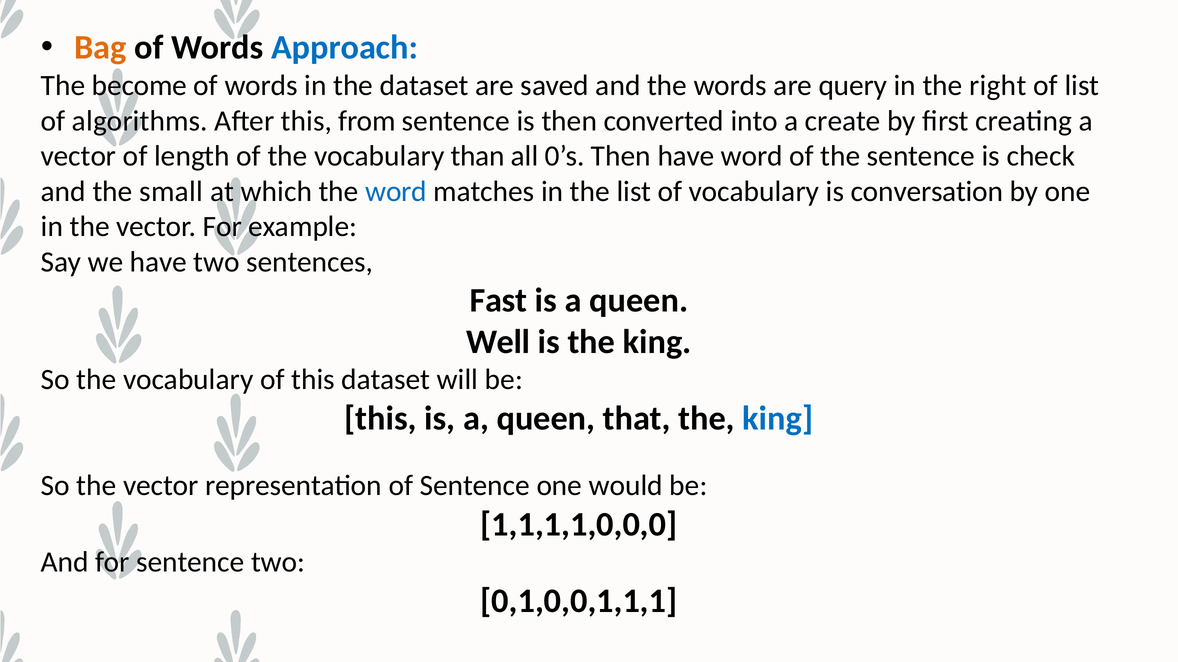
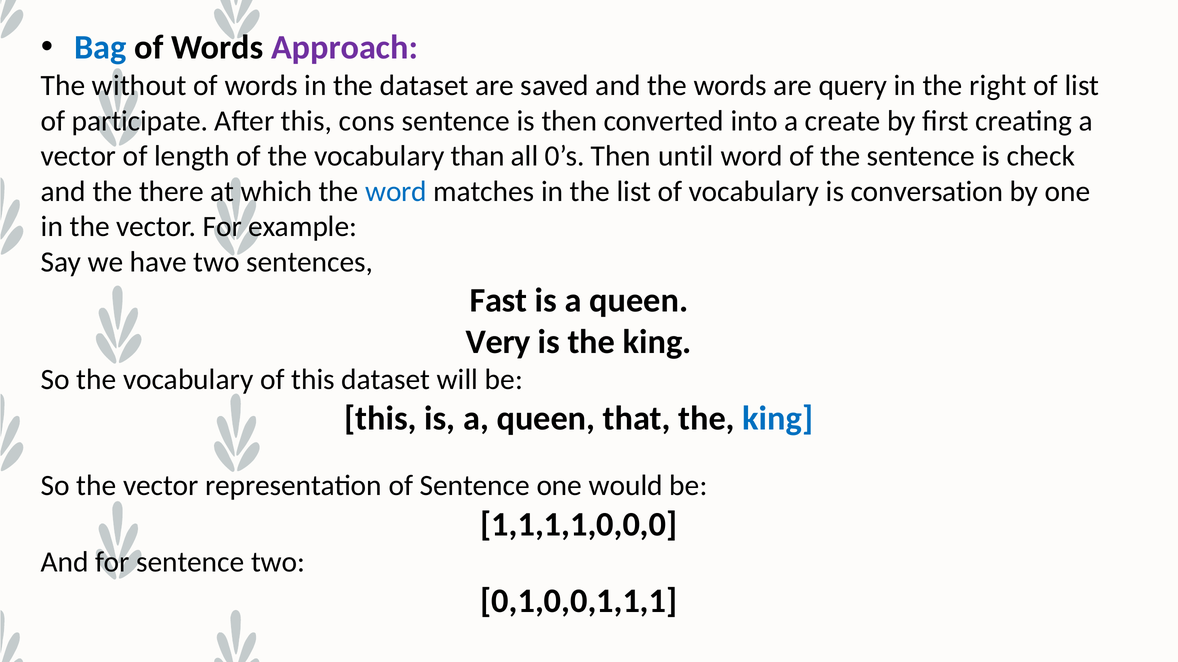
Bag colour: orange -> blue (100, 48)
Approach colour: blue -> purple (345, 48)
become: become -> without (139, 86)
algorithms: algorithms -> participate (140, 121)
from: from -> cons (367, 121)
Then have: have -> until (686, 156)
small: small -> there (171, 192)
Well: Well -> Very (498, 342)
